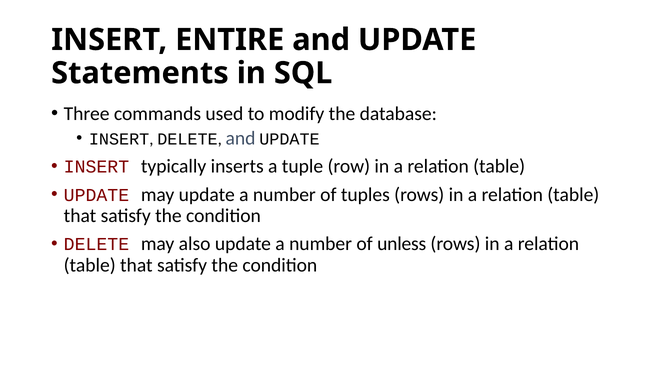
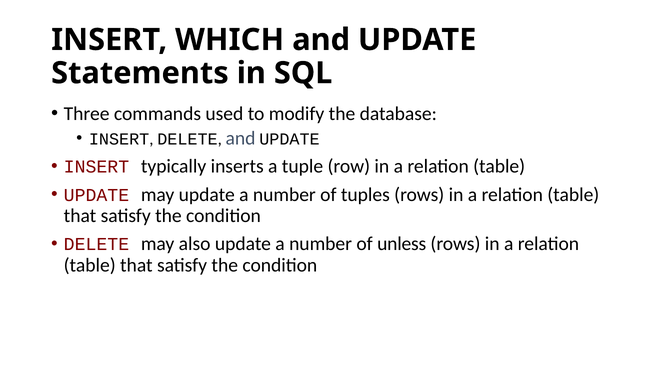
ENTIRE: ENTIRE -> WHICH (230, 40)
